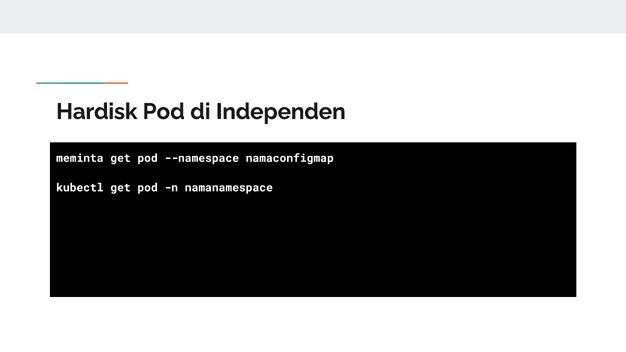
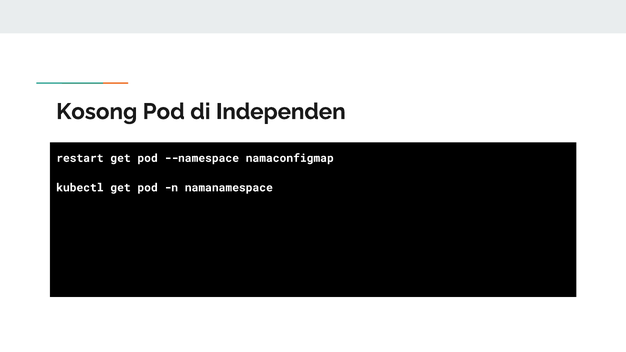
Hardisk: Hardisk -> Kosong (97, 112)
meminta: meminta -> restart (80, 158)
